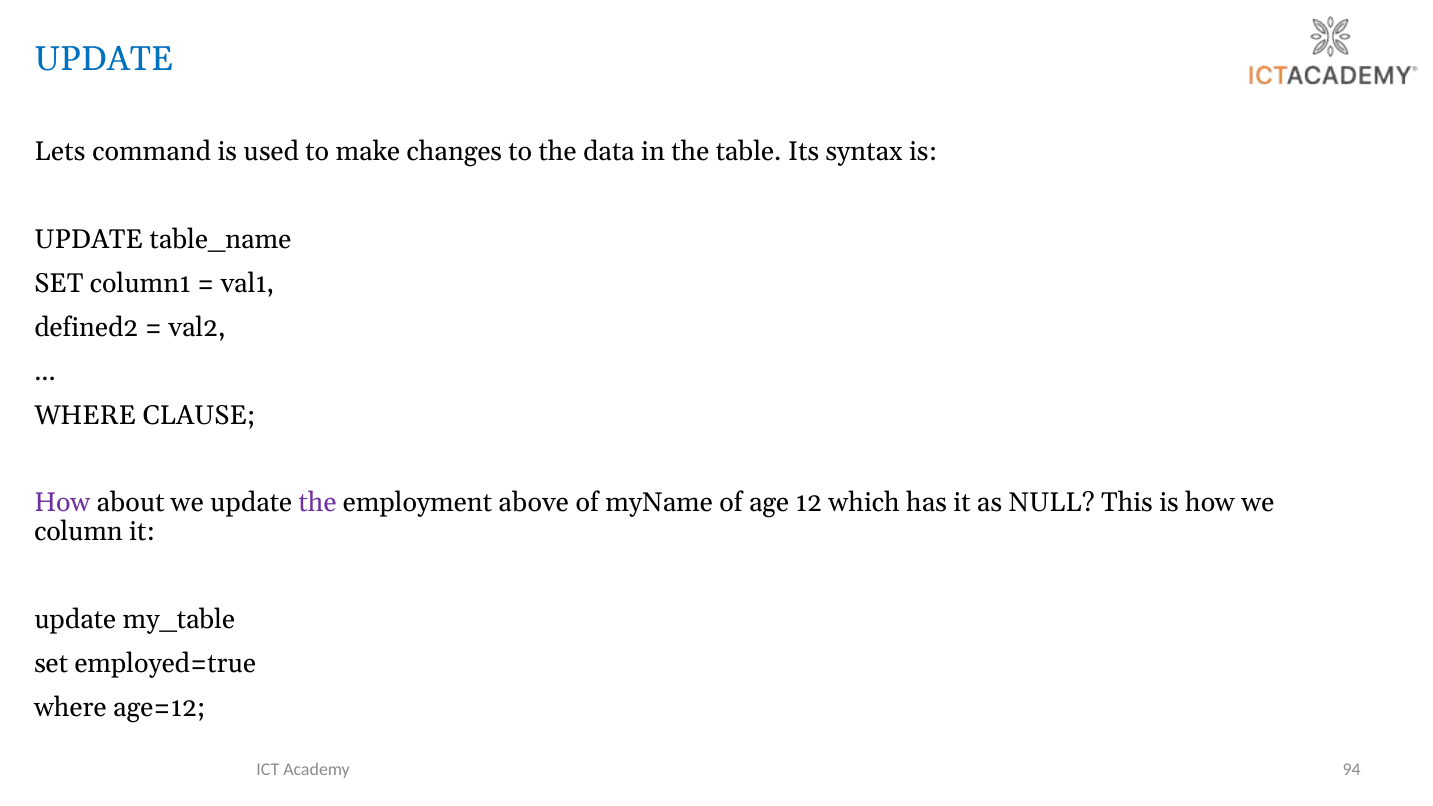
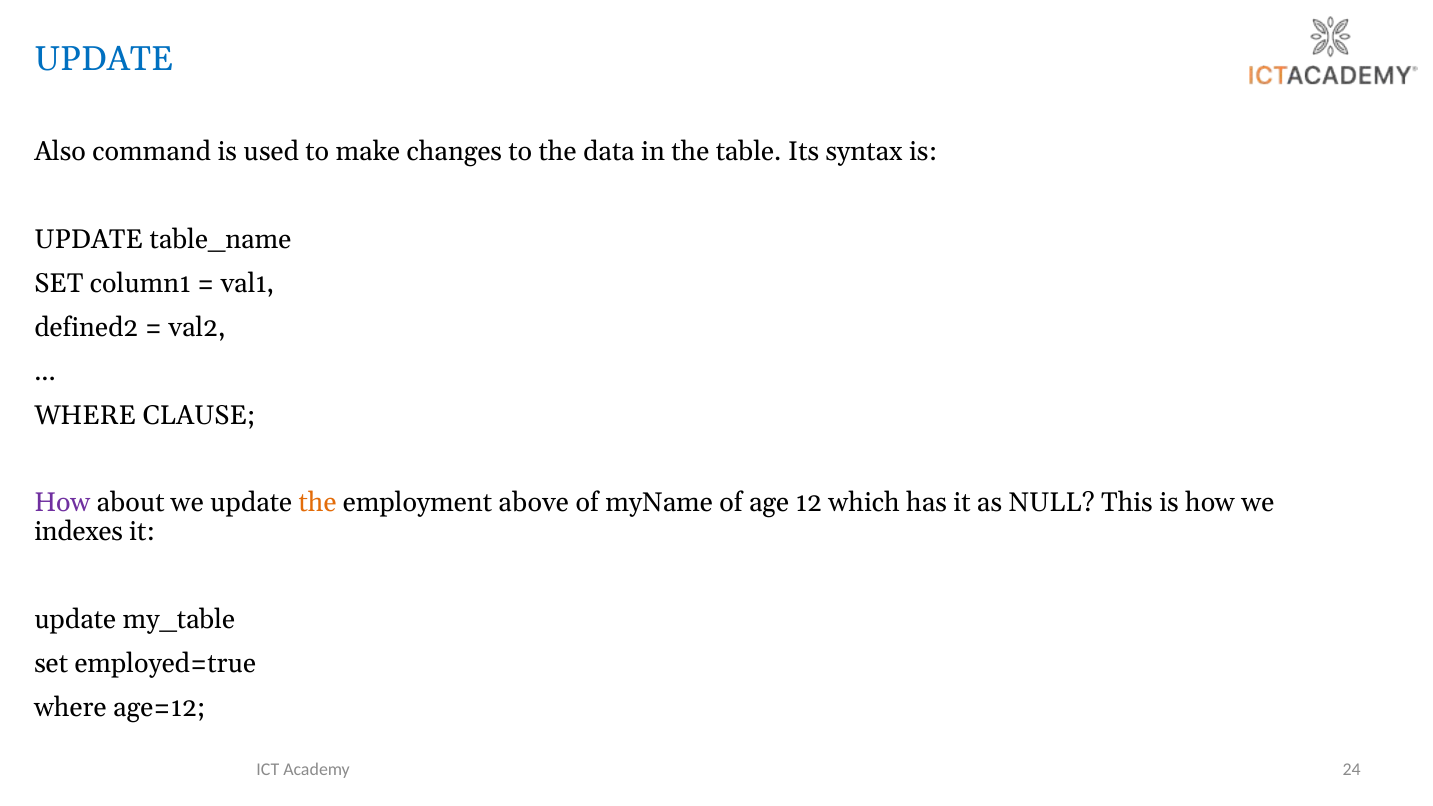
Lets: Lets -> Also (60, 151)
the colour: purple -> orange (318, 503)
column: column -> indexes (79, 532)
94: 94 -> 24 (1352, 770)
